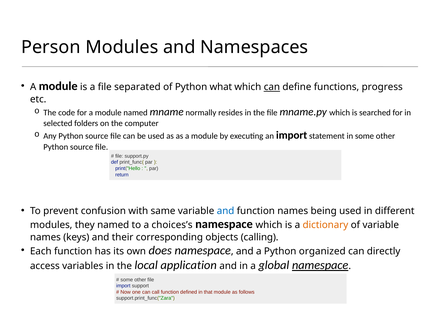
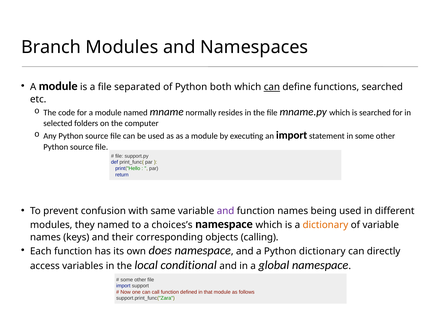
Person: Person -> Branch (51, 47)
what: what -> both (221, 87)
functions progress: progress -> searched (382, 87)
and colour: blue -> purple (226, 211)
Python organized: organized -> dictionary (322, 251)
application: application -> conditional (189, 265)
namespace underline: present -> none (320, 265)
